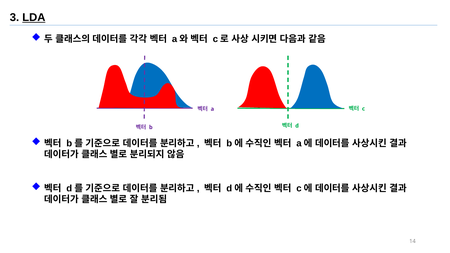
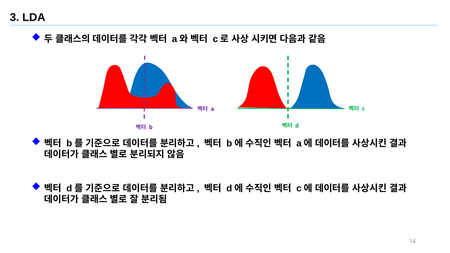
LDA underline: present -> none (34, 17)
